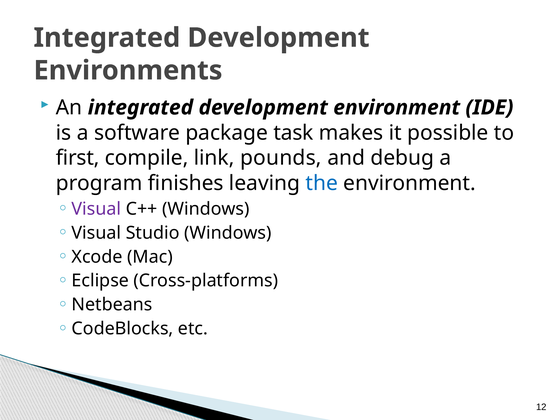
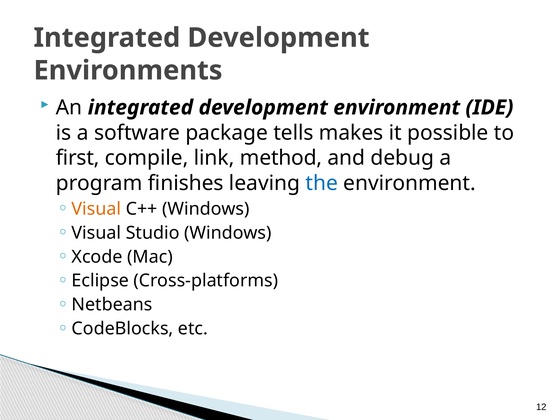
task: task -> tells (293, 133)
pounds: pounds -> method (281, 158)
Visual colour: purple -> orange (96, 209)
